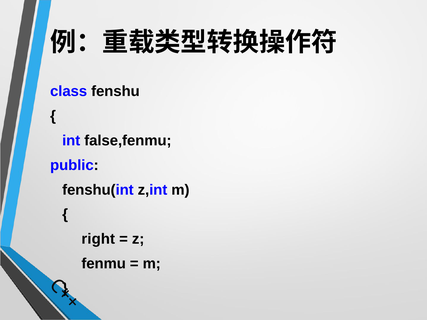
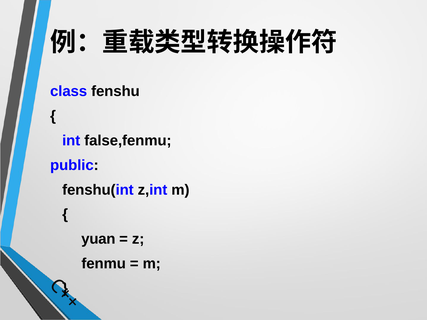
right: right -> yuan (98, 239)
